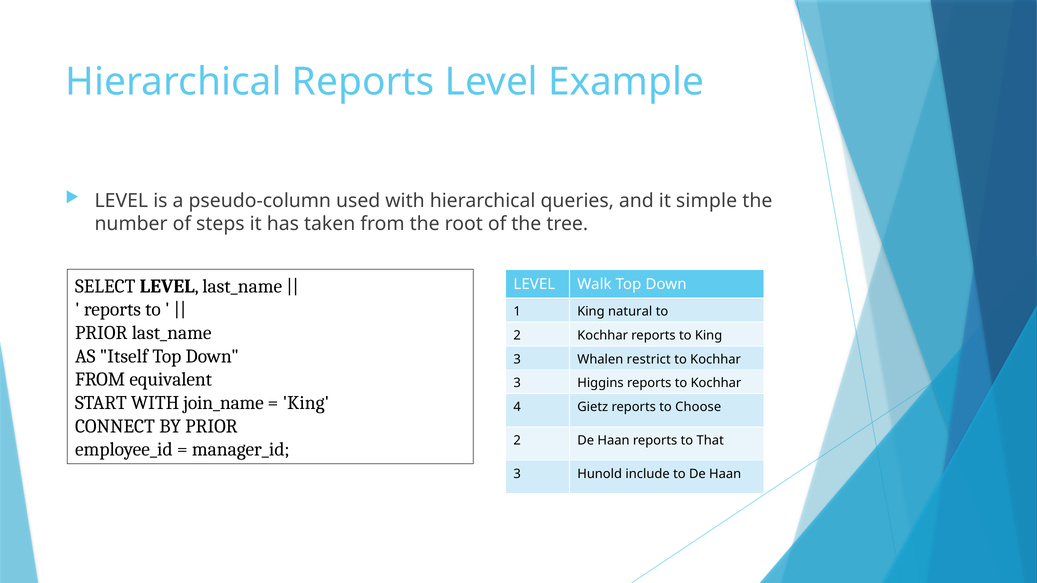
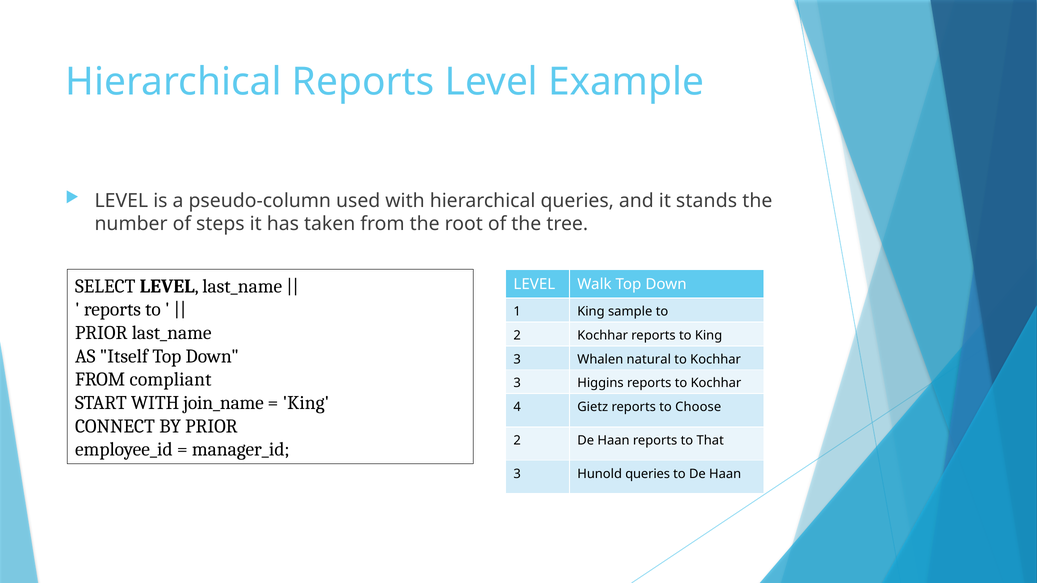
simple: simple -> stands (707, 201)
natural: natural -> sample (630, 312)
restrict: restrict -> natural (649, 359)
equivalent: equivalent -> compliant (171, 380)
Hunold include: include -> queries (648, 474)
